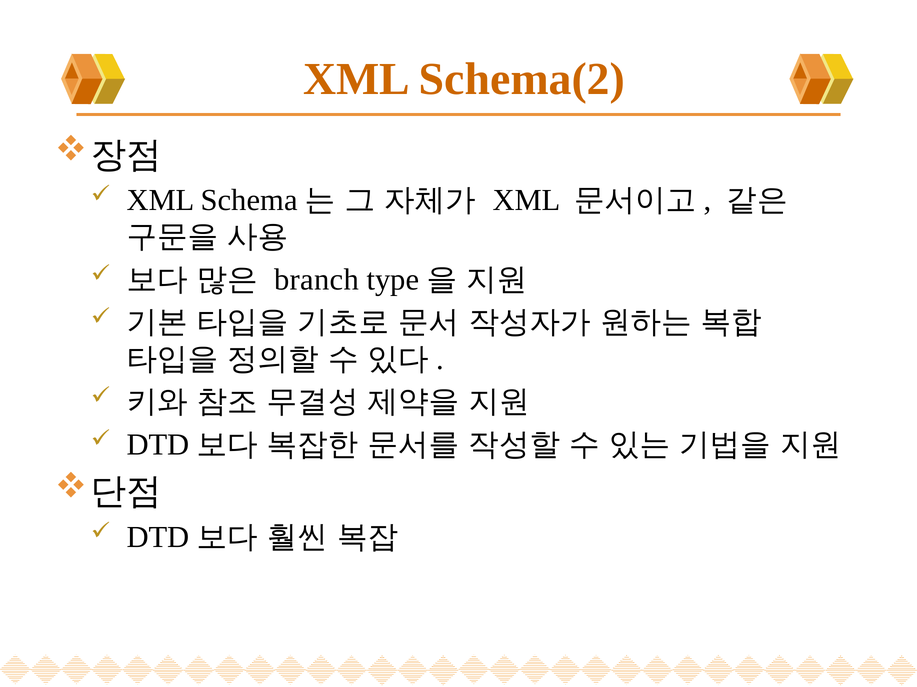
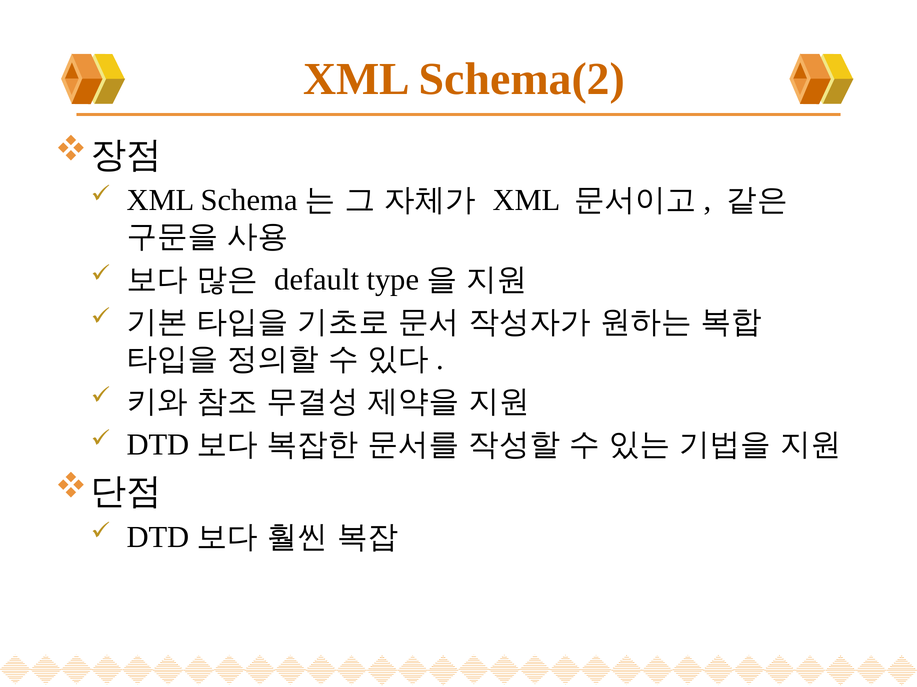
branch: branch -> default (317, 280)
